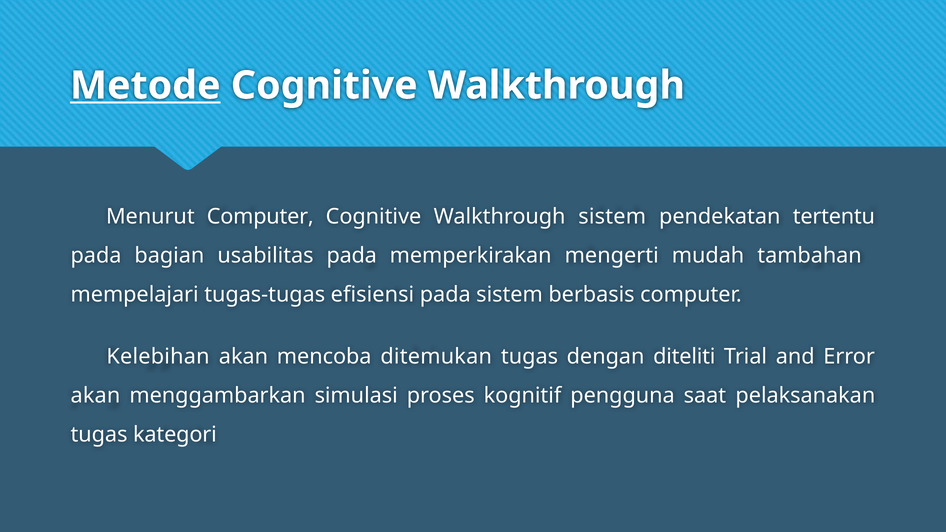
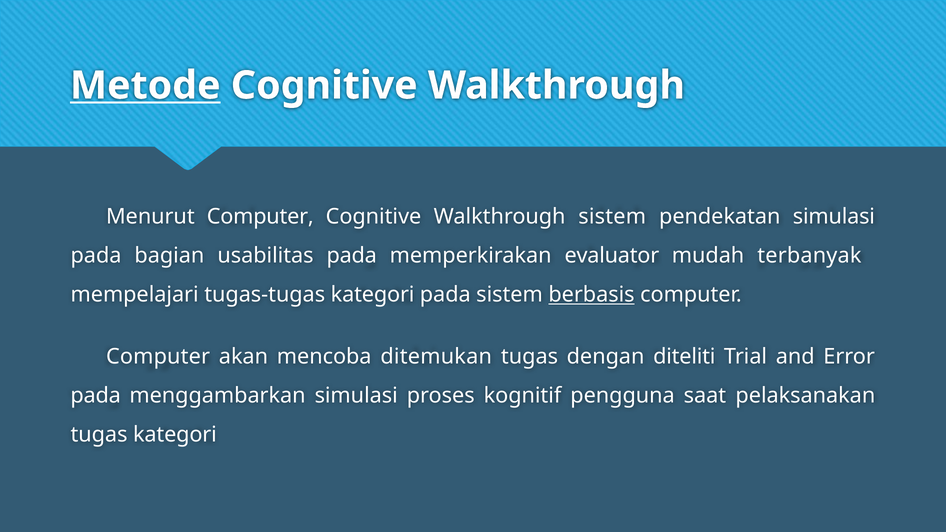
pendekatan tertentu: tertentu -> simulasi (834, 217)
mengerti: mengerti -> evaluator (612, 256)
tambahan: tambahan -> terbanyak (809, 256)
tugas-tugas efisiensi: efisiensi -> kategori (373, 295)
berbasis underline: none -> present (592, 295)
Kelebihan: Kelebihan -> Computer (158, 357)
akan: akan -> pada (96, 396)
